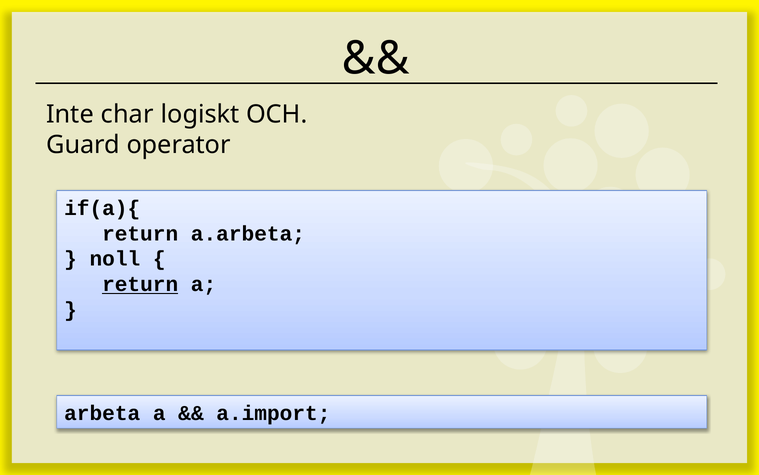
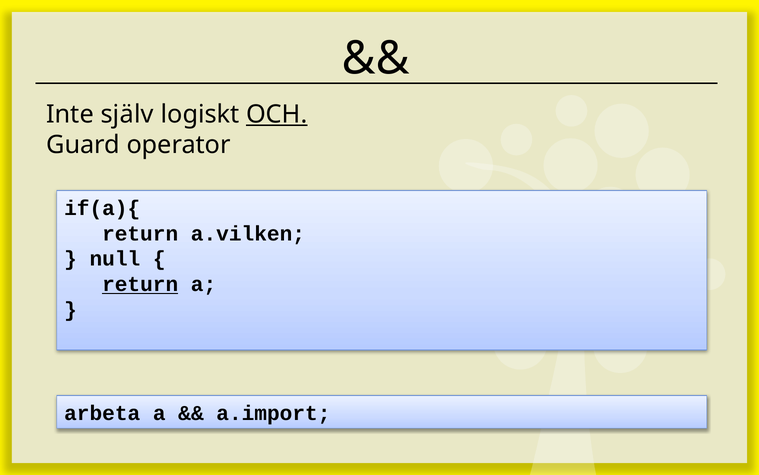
char: char -> själv (127, 114)
OCH underline: none -> present (277, 114)
a.arbeta: a.arbeta -> a.vilken (248, 233)
noll: noll -> null (115, 259)
